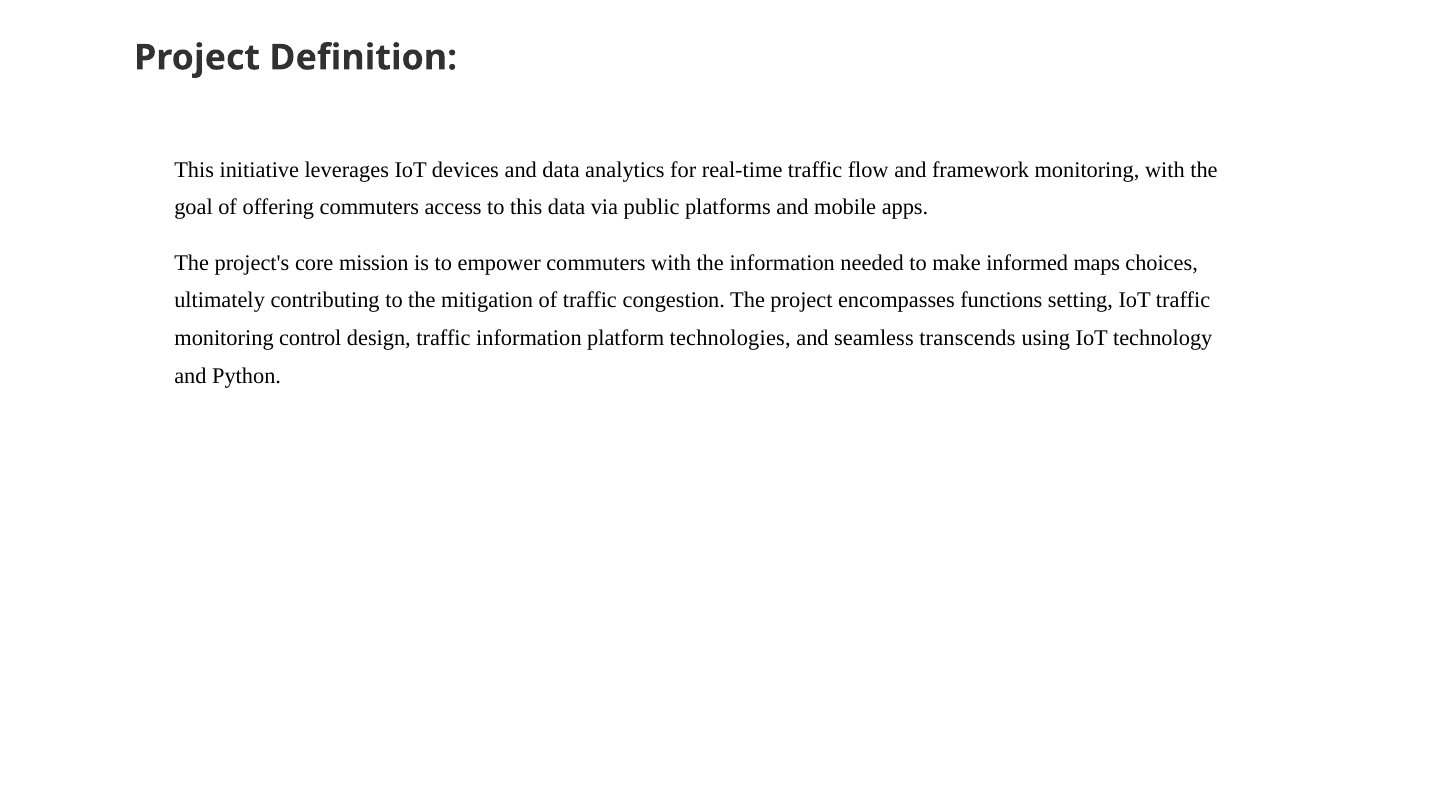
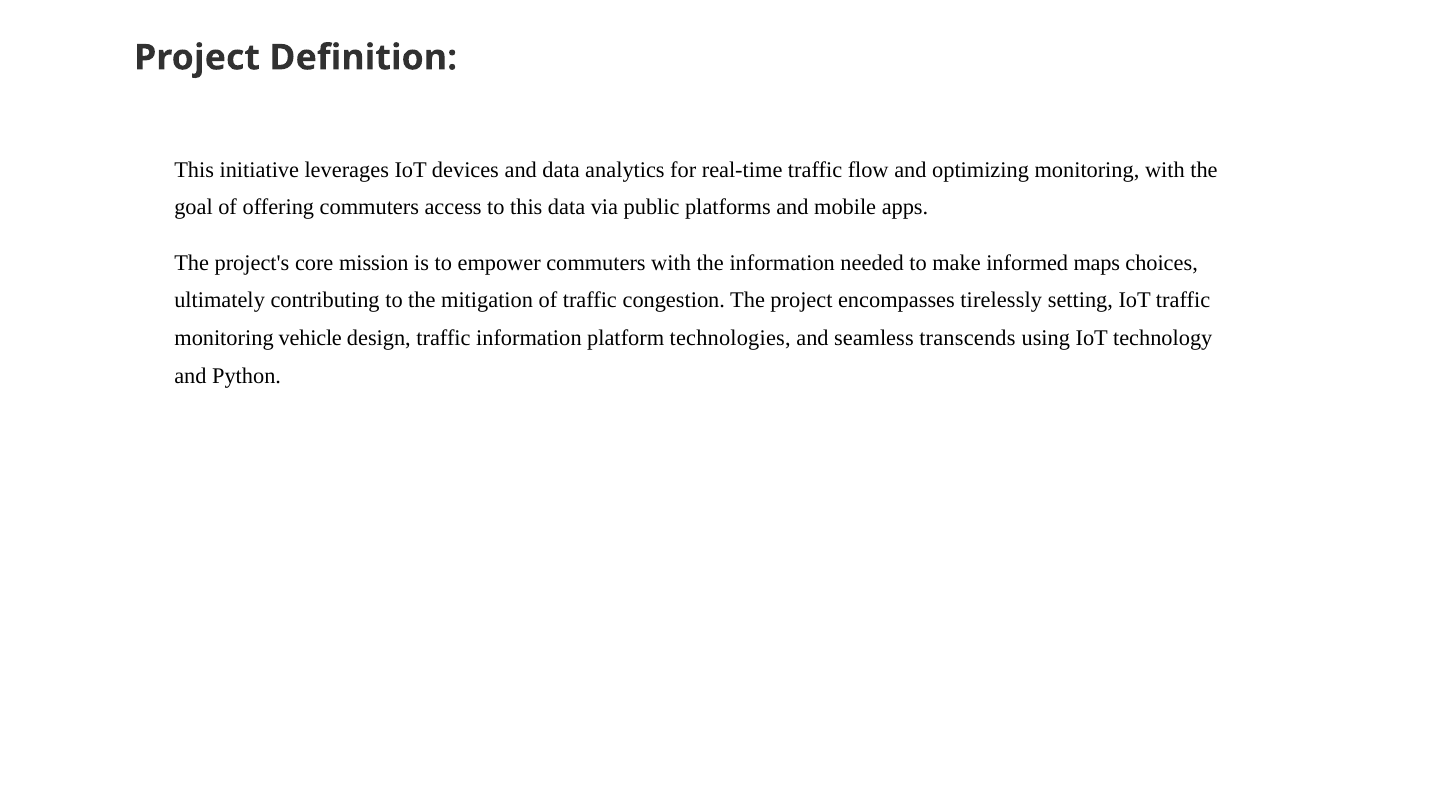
framework: framework -> optimizing (981, 170)
functions: functions -> tirelessly (1001, 300)
control: control -> vehicle (310, 338)
